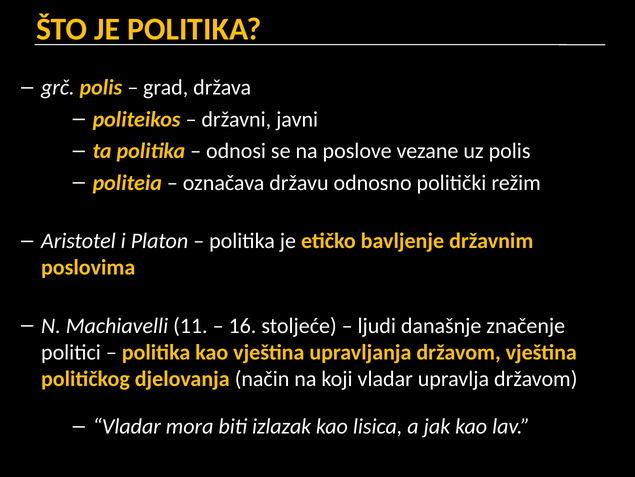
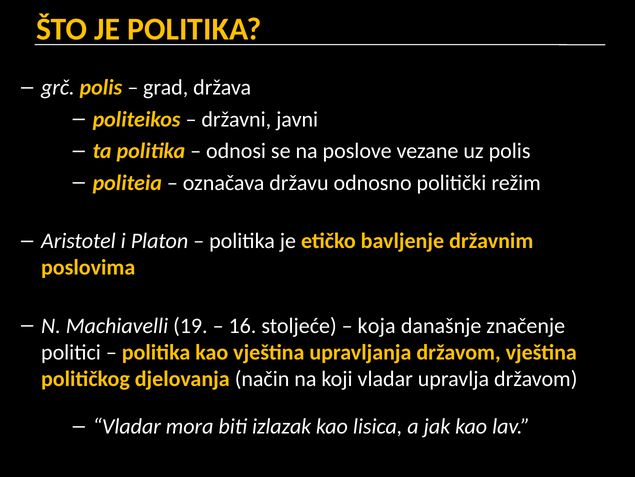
11: 11 -> 19 (190, 325)
ljudi: ljudi -> koja (377, 325)
